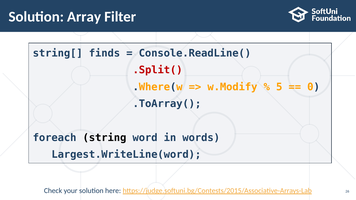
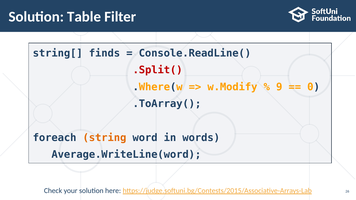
Array: Array -> Table (84, 17)
5: 5 -> 9 (279, 87)
string colour: black -> orange (104, 138)
Largest.WriteLine(word: Largest.WriteLine(word -> Average.WriteLine(word (126, 155)
